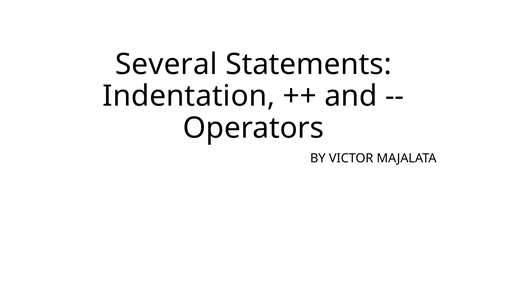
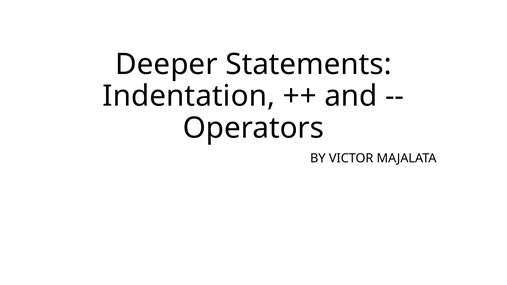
Several: Several -> Deeper (166, 64)
